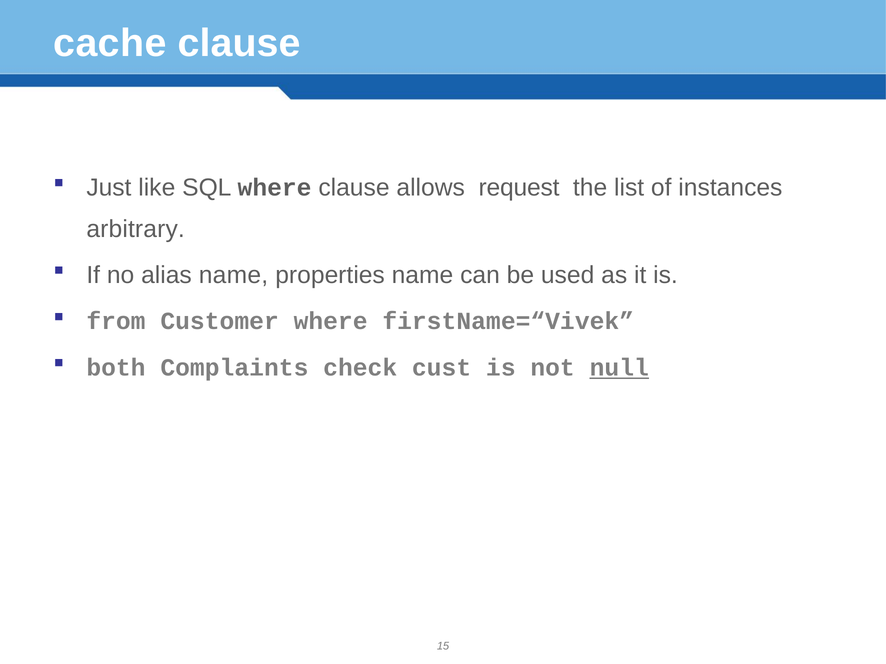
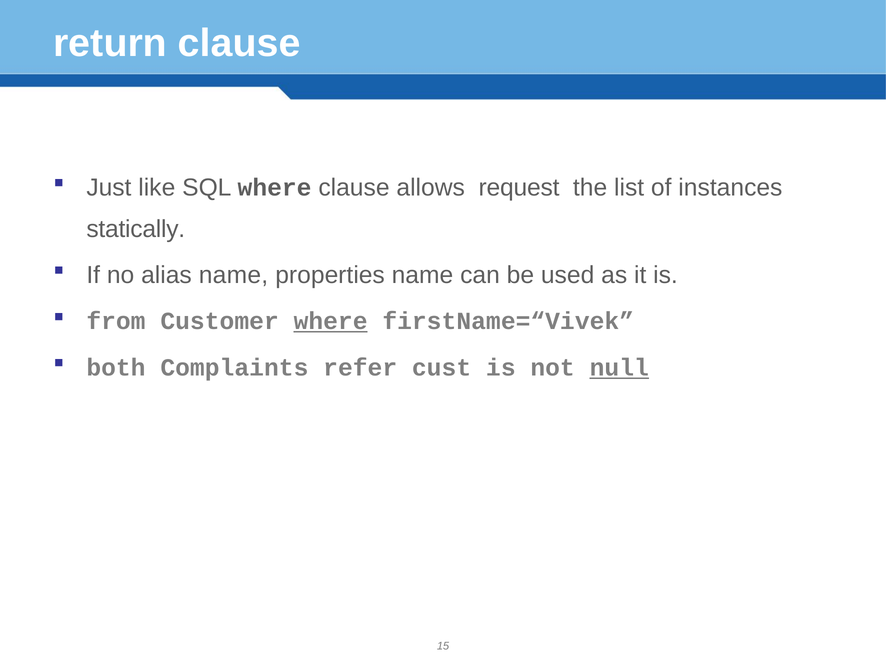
cache: cache -> return (110, 43)
arbitrary: arbitrary -> statically (136, 229)
where underline: none -> present (331, 322)
check: check -> refer (360, 368)
